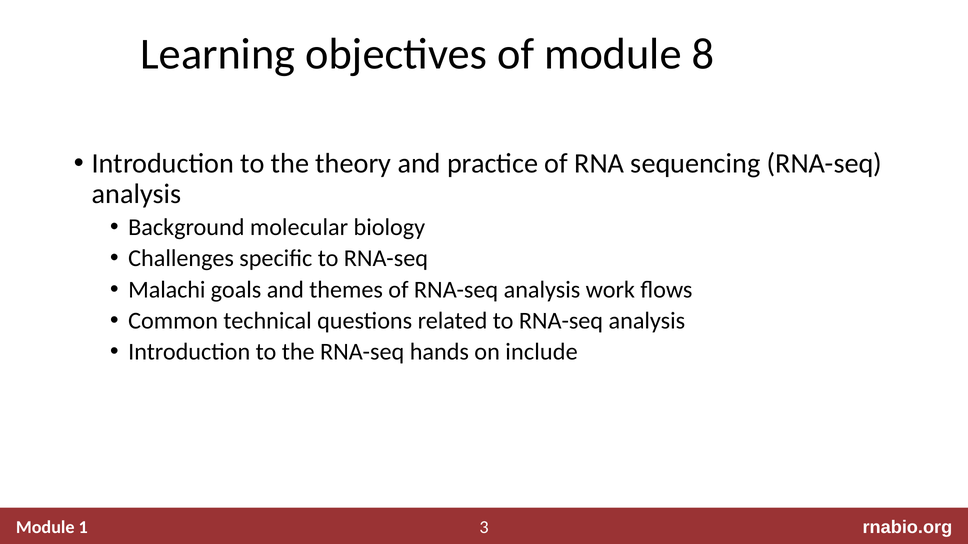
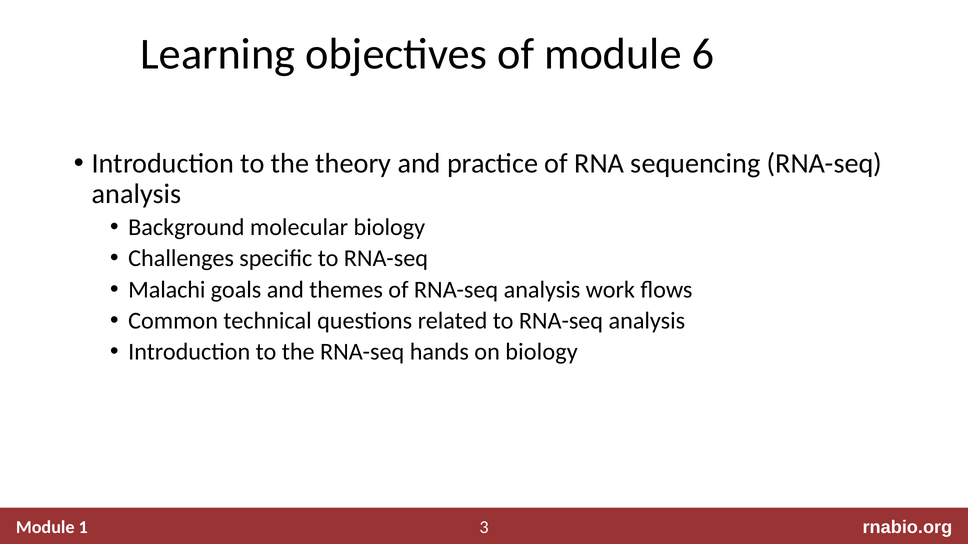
8: 8 -> 6 (703, 54)
on include: include -> biology (542, 352)
